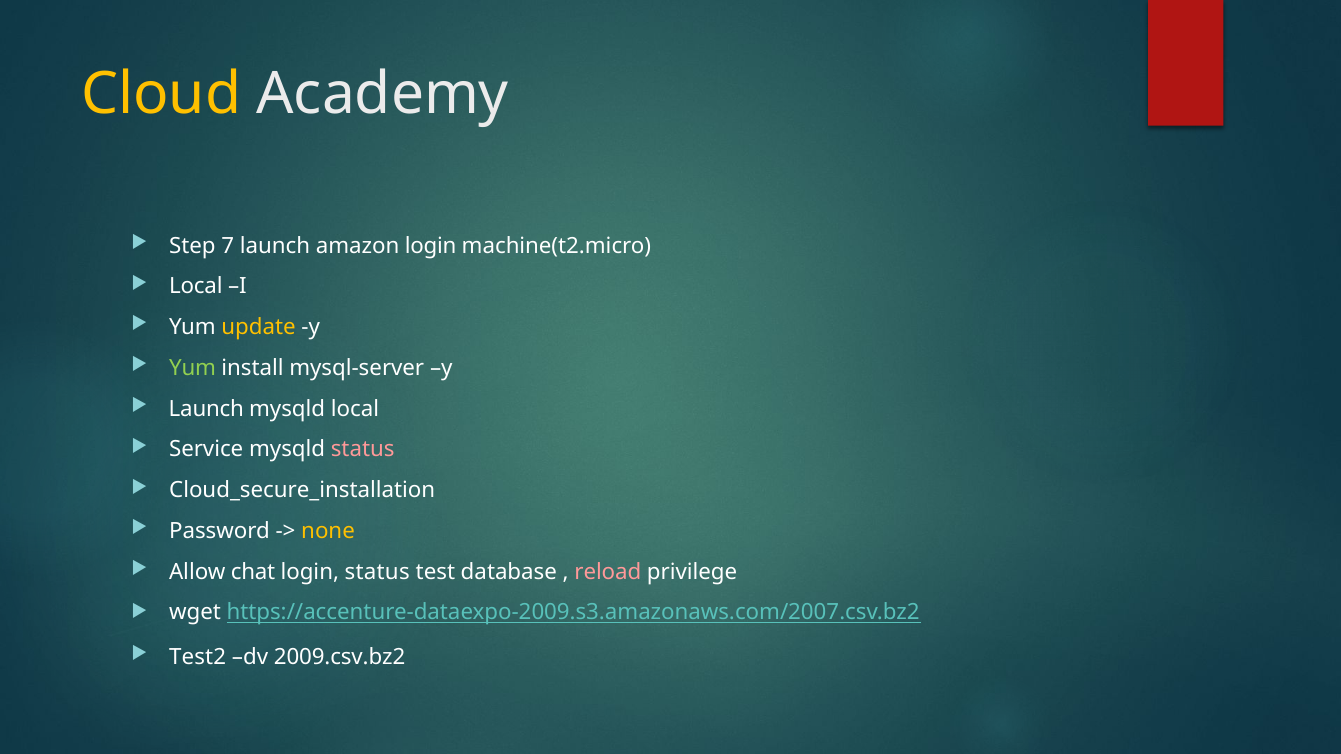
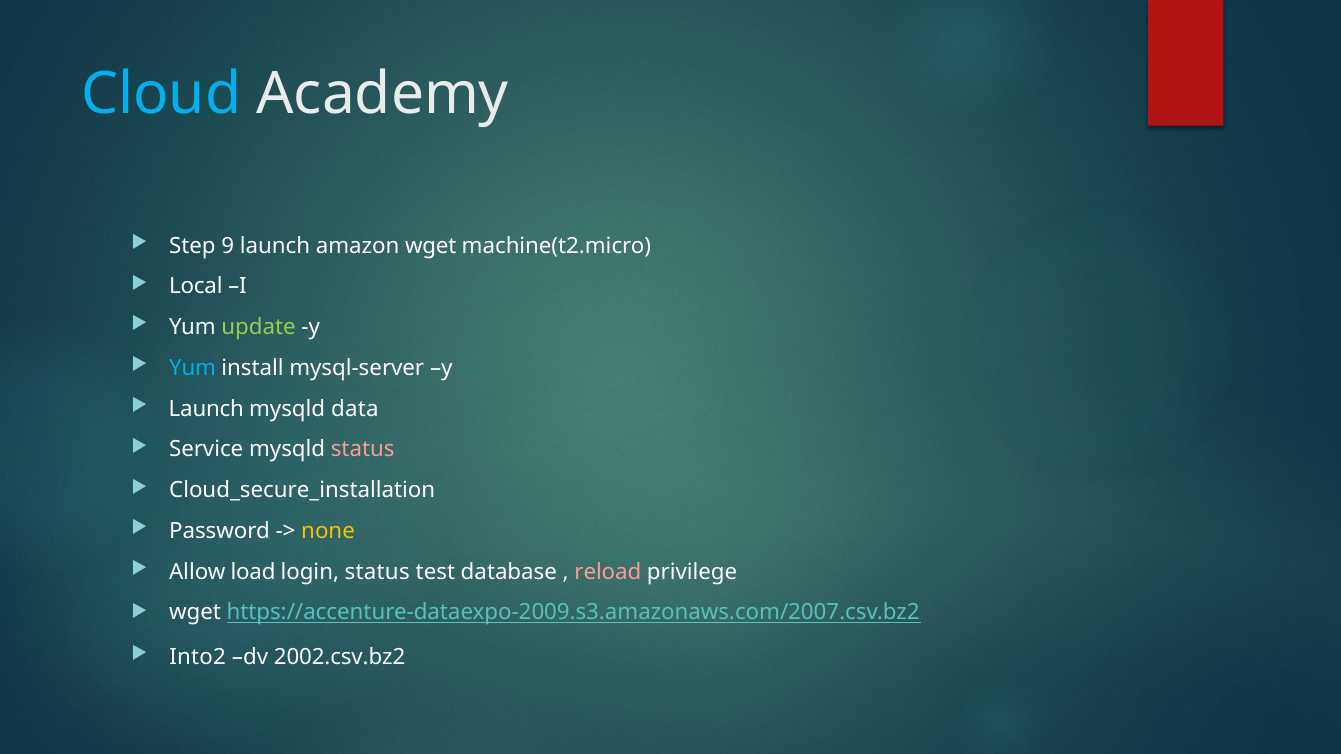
Cloud colour: yellow -> light blue (161, 94)
7: 7 -> 9 (228, 246)
amazon login: login -> wget (431, 246)
update colour: yellow -> light green (259, 327)
Yum colour: light green -> light blue (193, 368)
mysqld local: local -> data (355, 409)
chat: chat -> load (253, 572)
Test2: Test2 -> Into2 (198, 657)
2009.csv.bz2: 2009.csv.bz2 -> 2002.csv.bz2 (340, 657)
